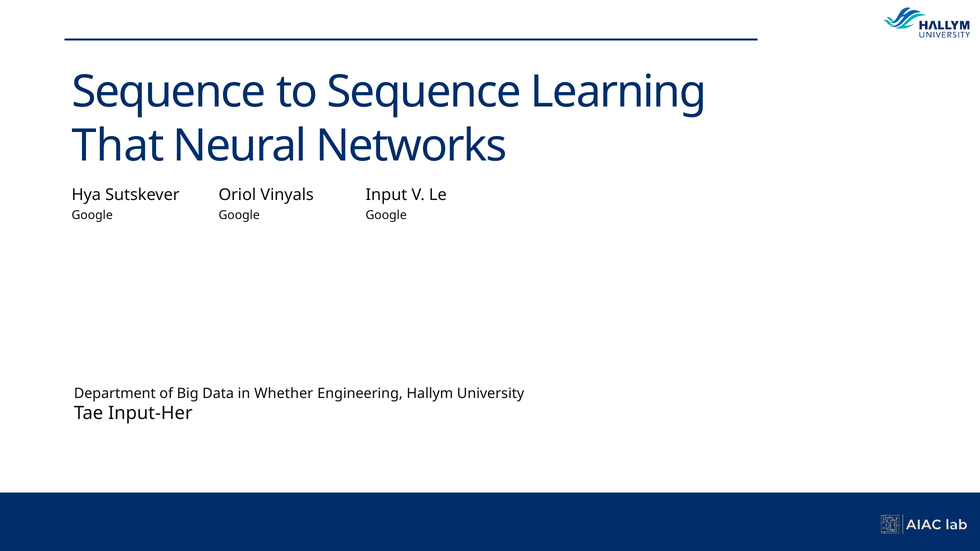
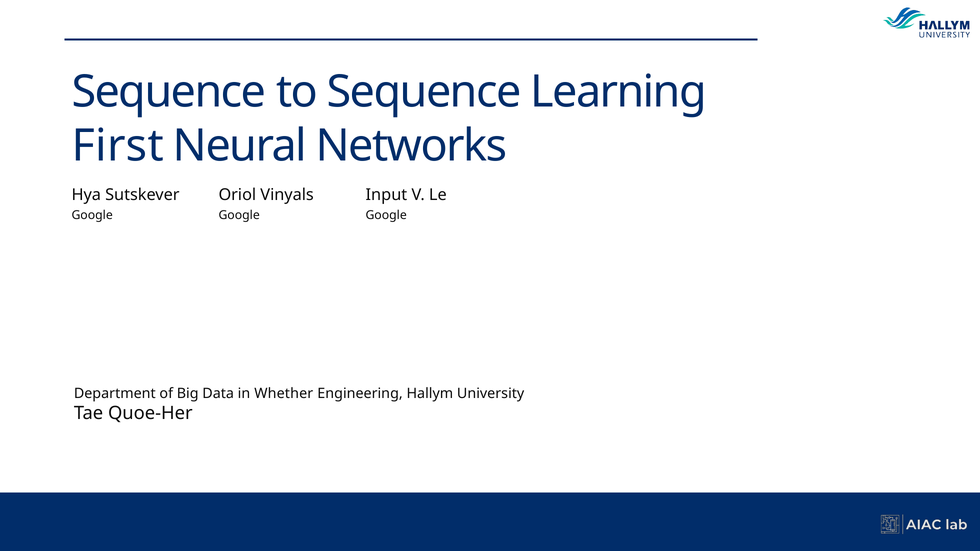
That: That -> First (118, 146)
Input-Her: Input-Her -> Quoe-Her (150, 413)
